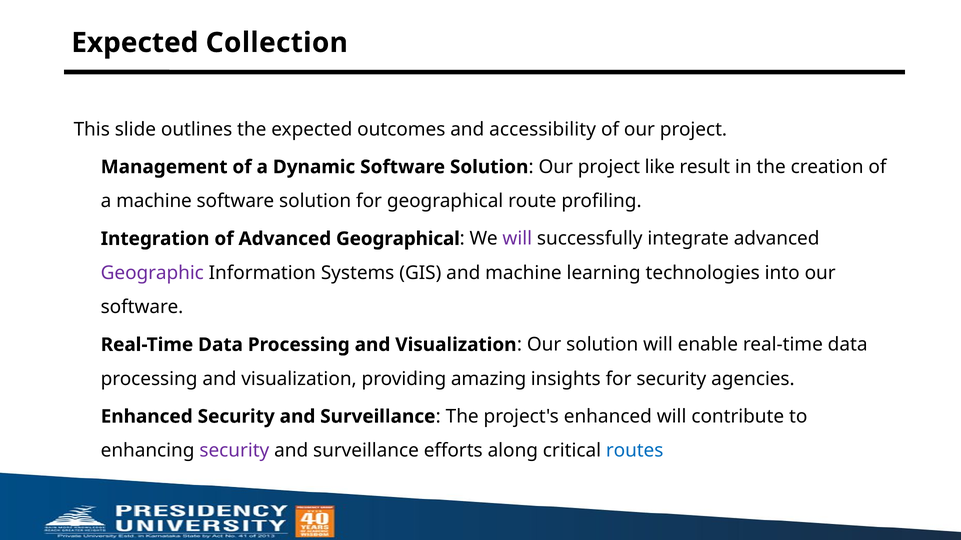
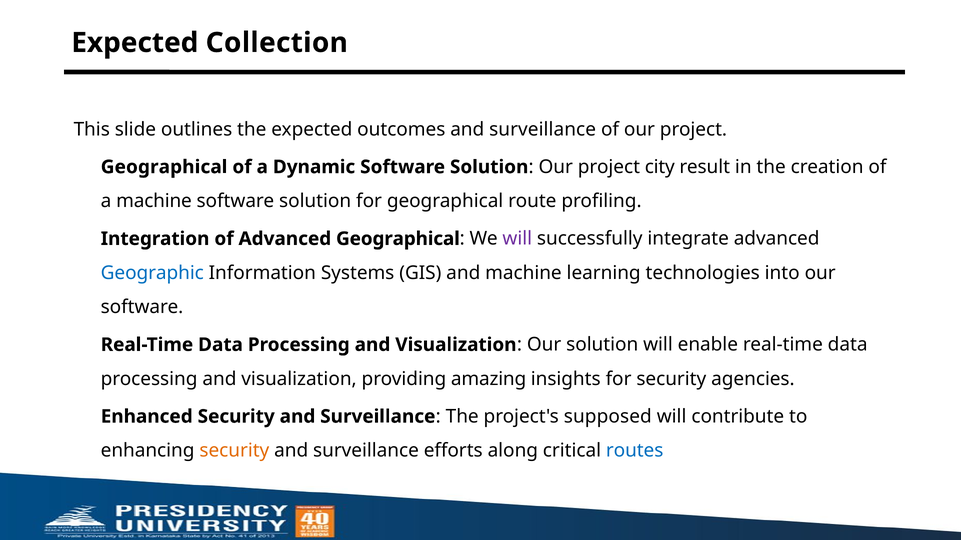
outcomes and accessibility: accessibility -> surveillance (543, 130)
Management: Management -> Geographical (164, 167)
like: like -> city (660, 167)
Geographic colour: purple -> blue (152, 273)
project's enhanced: enhanced -> supposed (608, 417)
security colour: purple -> orange (234, 451)
